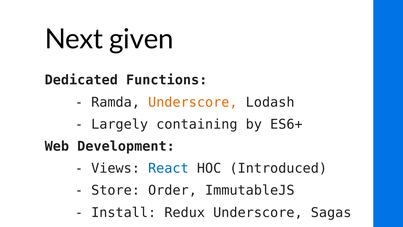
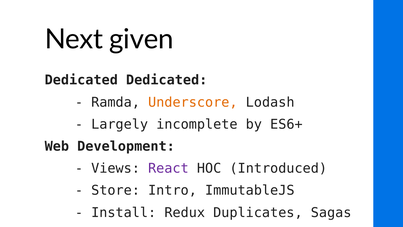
Dedicated Functions: Functions -> Dedicated (167, 80)
containing: containing -> incomplete (197, 124)
React colour: blue -> purple (168, 168)
Order: Order -> Intro (172, 190)
Redux Underscore: Underscore -> Duplicates (258, 212)
